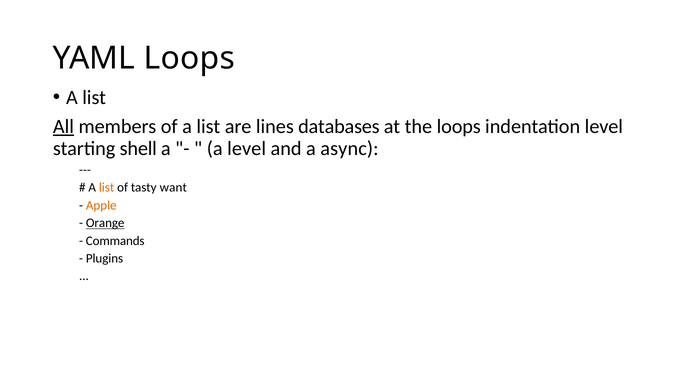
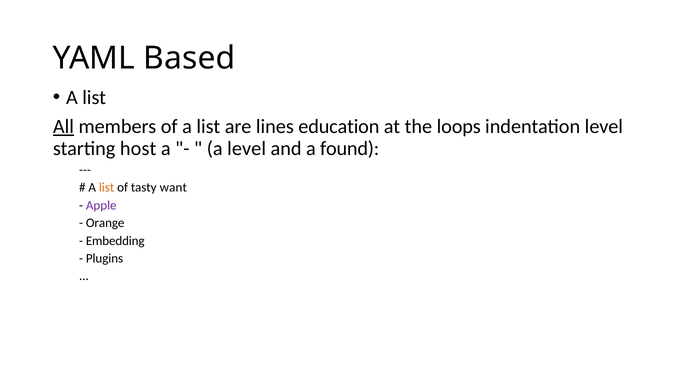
YAML Loops: Loops -> Based (189, 58)
databases: databases -> education (339, 126)
shell: shell -> host (138, 148)
async: async -> found (350, 148)
Apple colour: orange -> purple (101, 205)
Orange underline: present -> none (105, 223)
Commands: Commands -> Embedding (115, 241)
